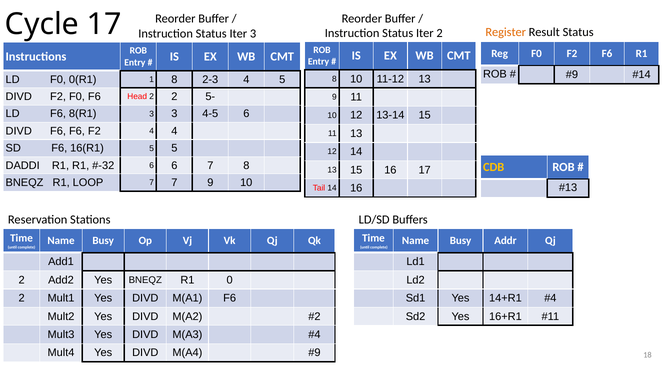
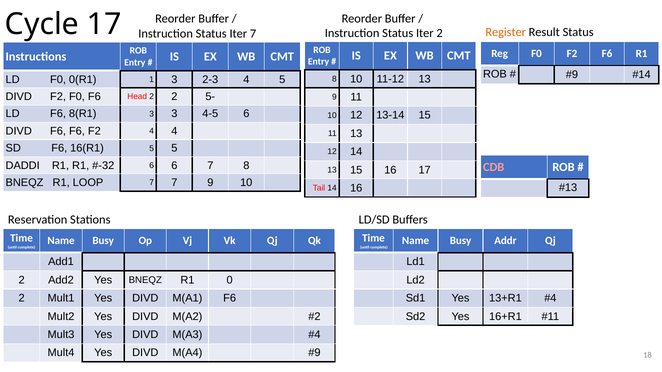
Iter 3: 3 -> 7 (253, 34)
1 8: 8 -> 3 (174, 79)
CDB colour: yellow -> pink (494, 167)
14+R1: 14+R1 -> 13+R1 (505, 299)
